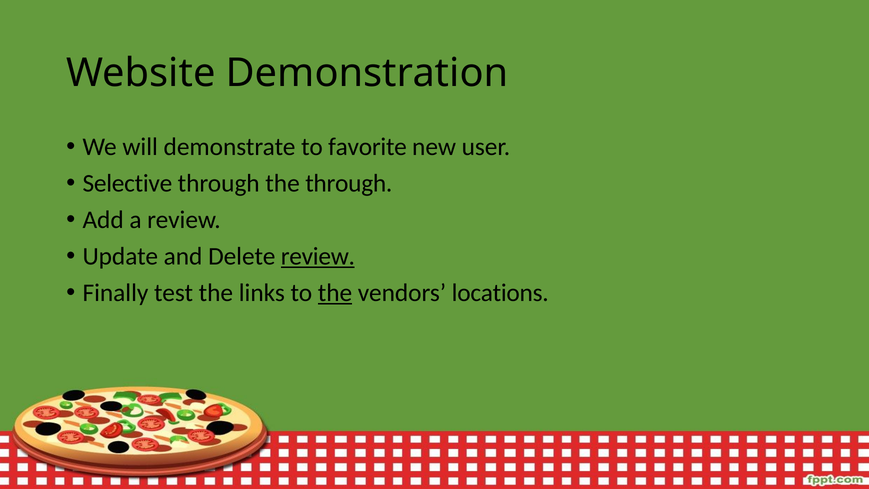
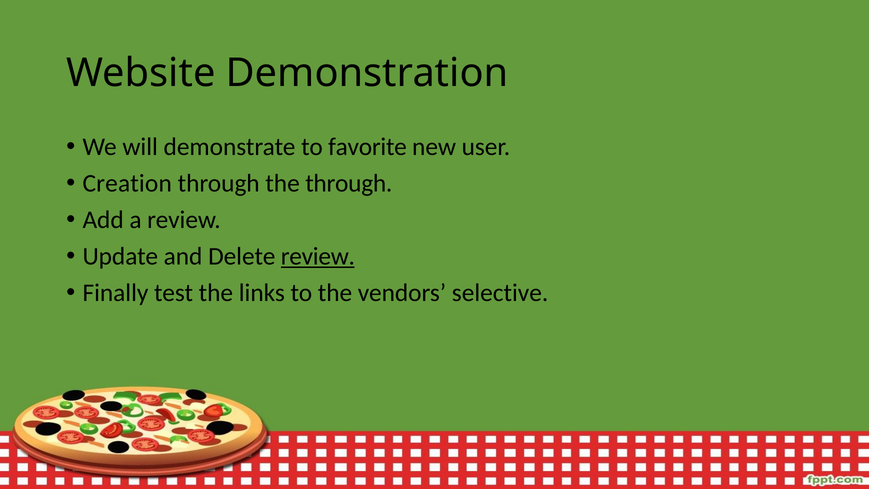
Selective: Selective -> Creation (127, 183)
the underline: present -> none (335, 293)
locations: locations -> selective (500, 293)
